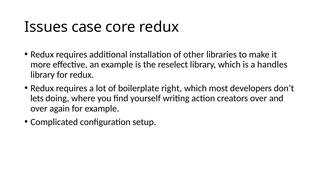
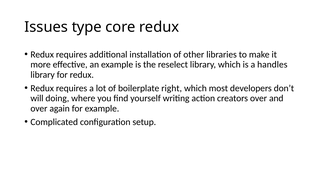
case: case -> type (87, 27)
lets: lets -> will (37, 98)
